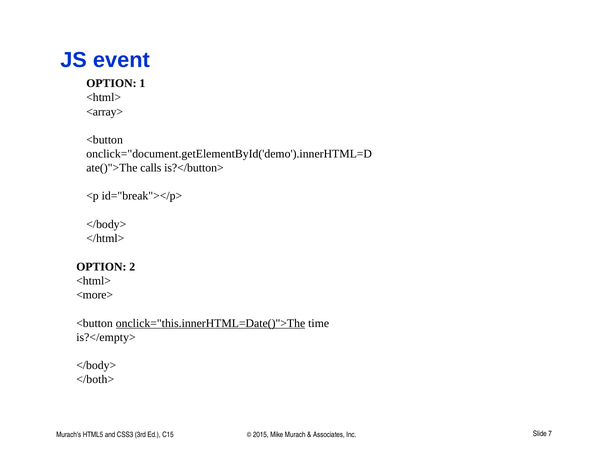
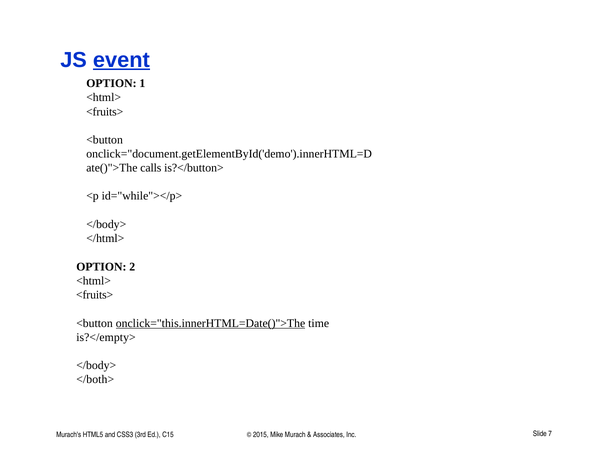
event underline: none -> present (121, 60)
<array>: <array> -> <fruits> (105, 112)
id="break"></p>: id="break"></p> -> id="while"></p> (142, 196)
<more>: <more> -> <fruits> (95, 295)
